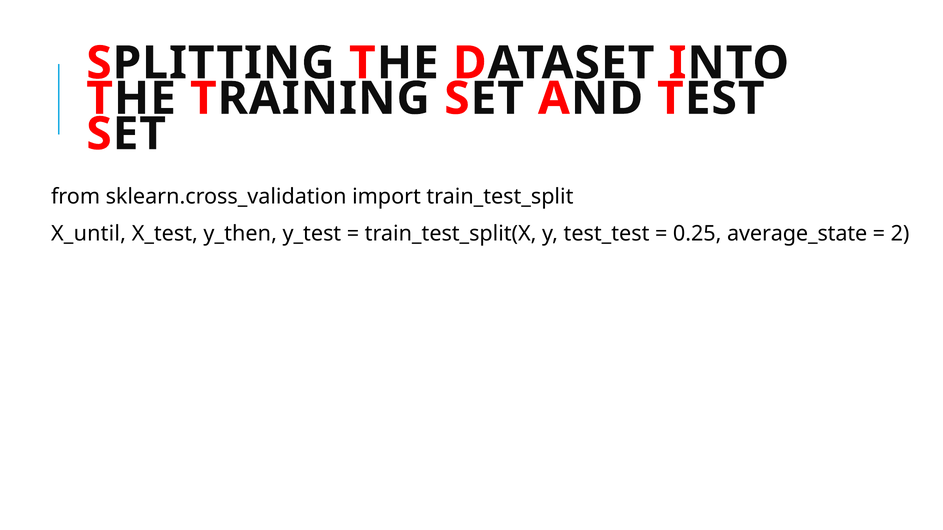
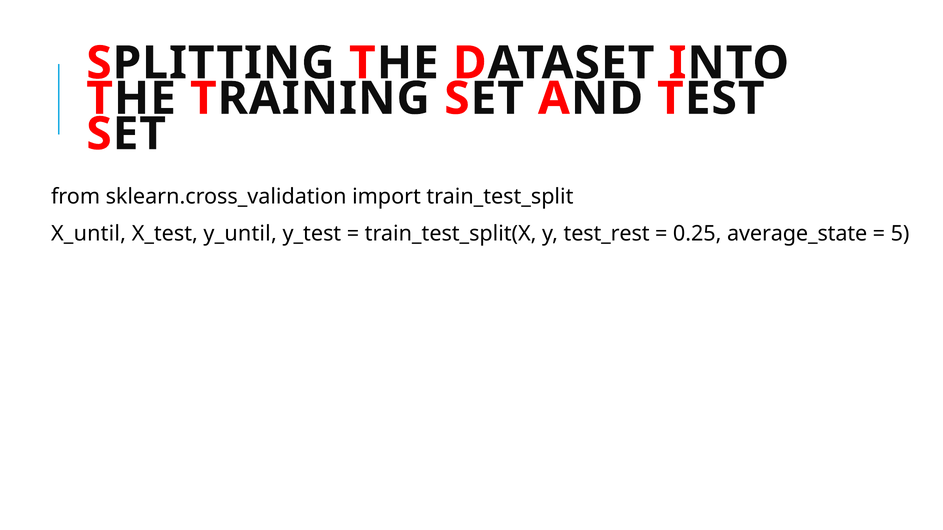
y_then: y_then -> y_until (240, 234)
test_test: test_test -> test_rest (607, 234)
2: 2 -> 5 (900, 234)
